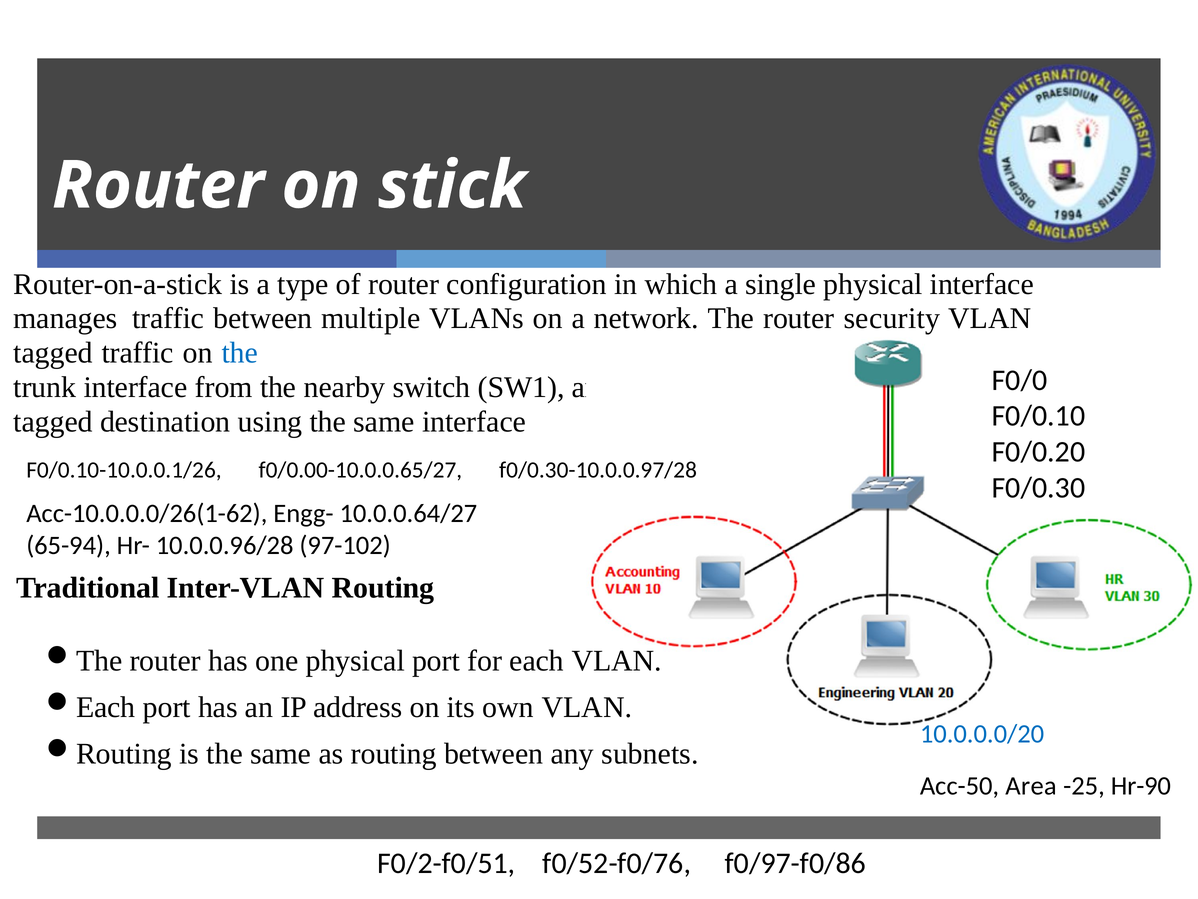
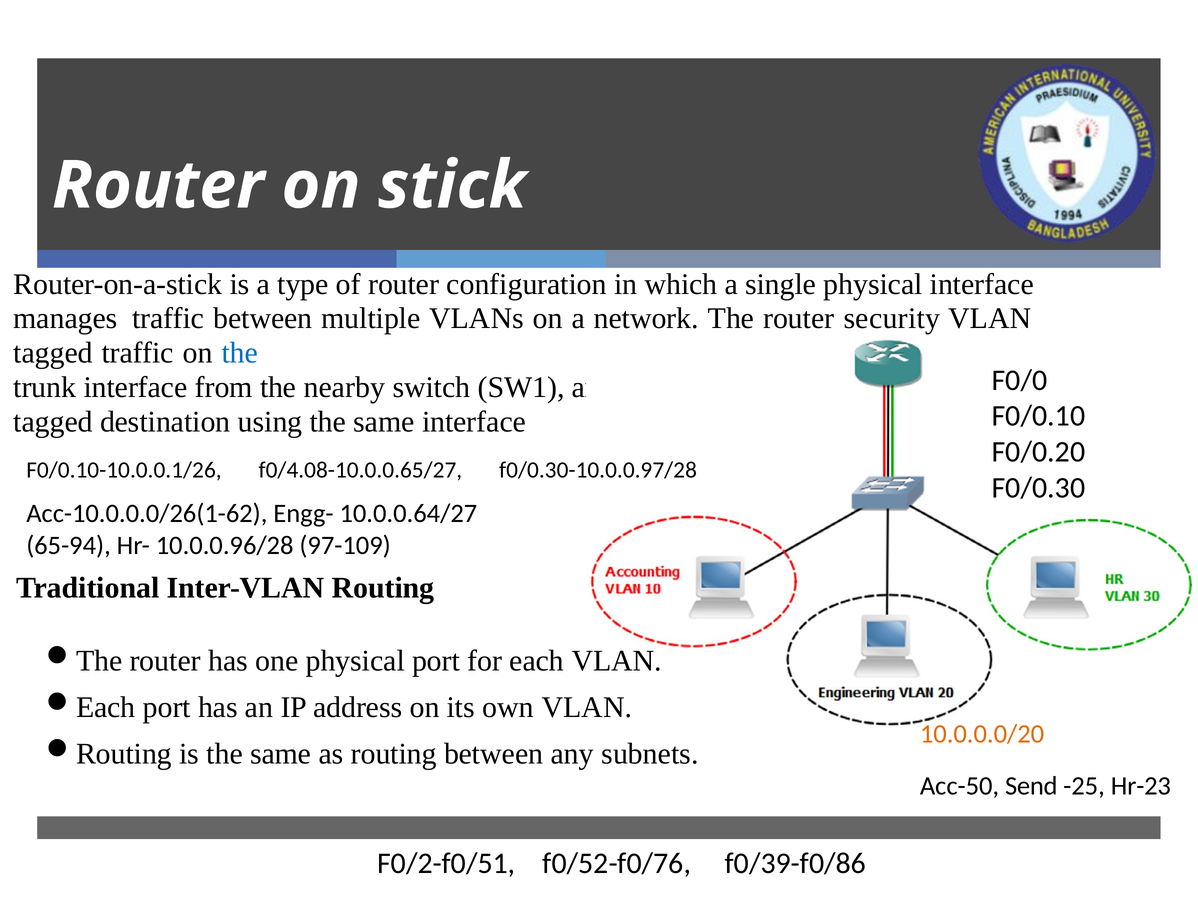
f0/0.00-10.0.0.65/27: f0/0.00-10.0.0.65/27 -> f0/4.08-10.0.0.65/27 (360, 470)
97-102: 97-102 -> 97-109 (345, 545)
10.0.0.0/20 colour: blue -> orange (982, 734)
Area: Area -> Send (1031, 785)
Hr-90: Hr-90 -> Hr-23 (1141, 785)
f0/97-f0/86: f0/97-f0/86 -> f0/39-f0/86 (795, 863)
